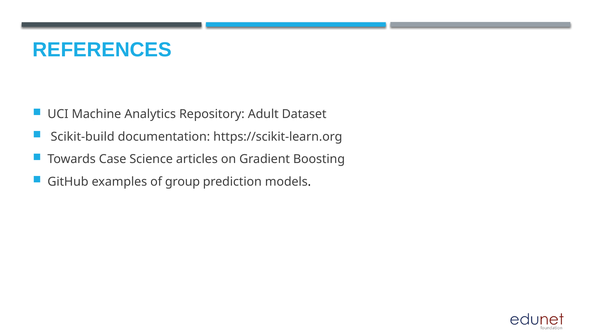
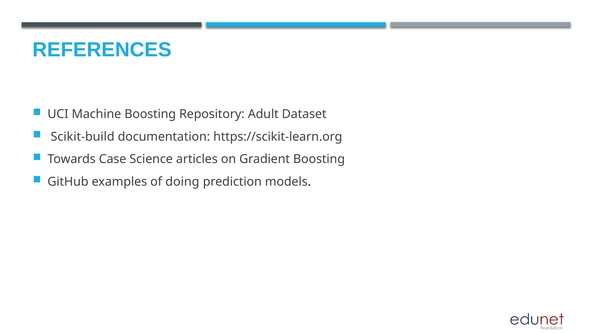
Machine Analytics: Analytics -> Boosting (150, 114)
group: group -> doing (182, 182)
